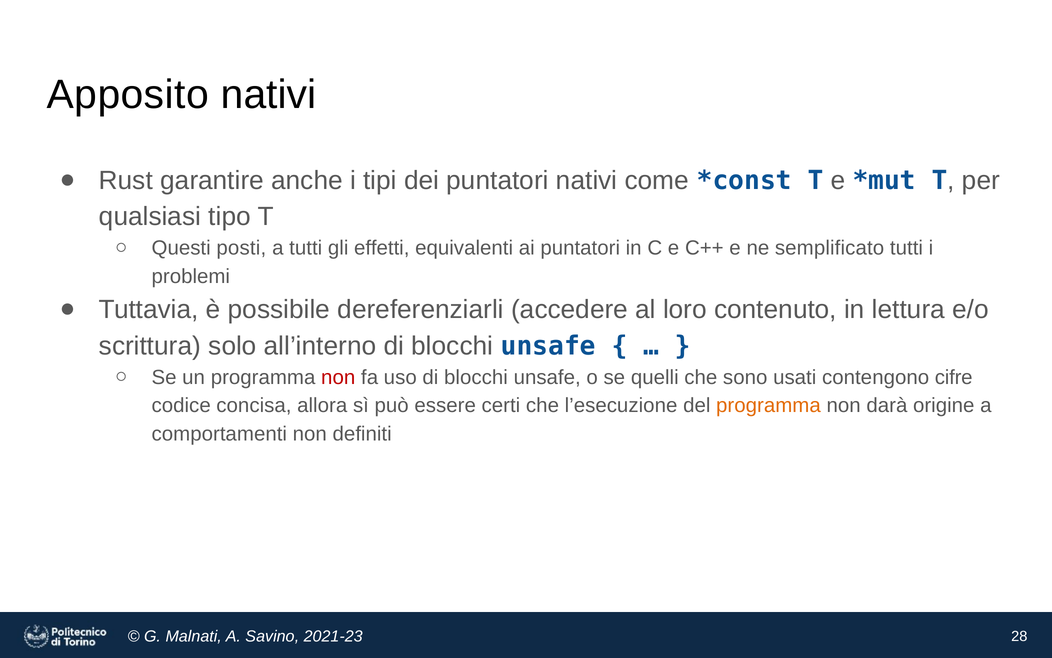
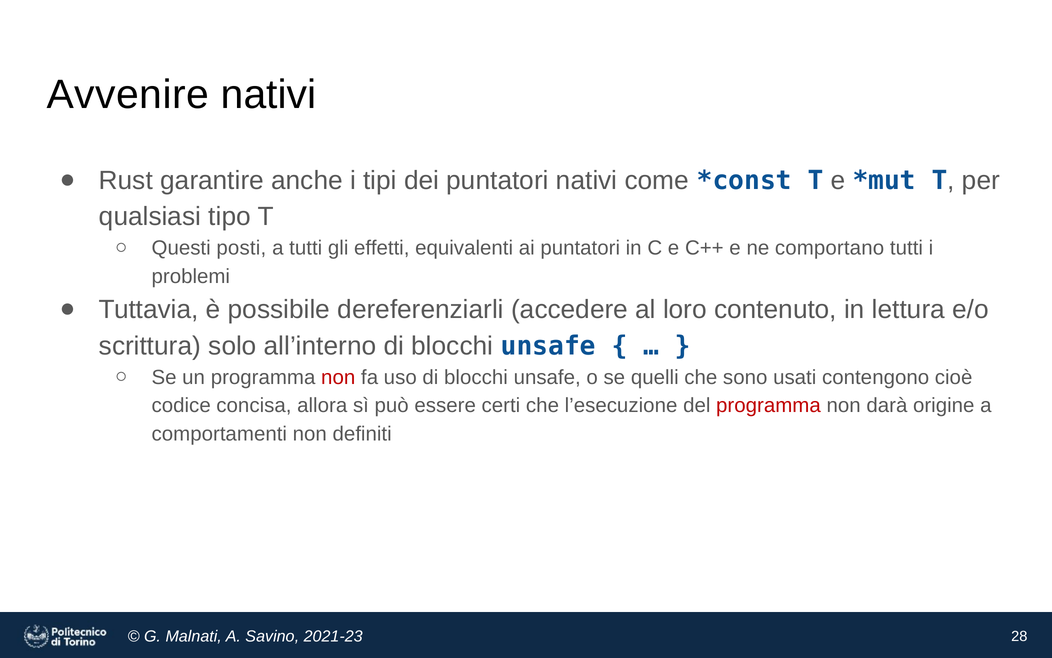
Apposito: Apposito -> Avvenire (128, 95)
semplificato: semplificato -> comportano (830, 248)
cifre: cifre -> cioè (954, 377)
programma colour: orange -> red (768, 405)
